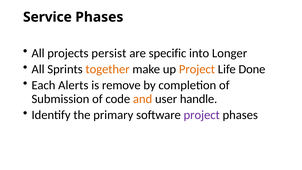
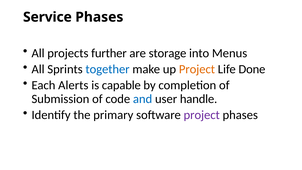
persist: persist -> further (109, 53)
specific: specific -> storage (168, 53)
Longer: Longer -> Menus (230, 53)
together colour: orange -> blue (108, 69)
remove: remove -> capable (121, 85)
and colour: orange -> blue (143, 99)
